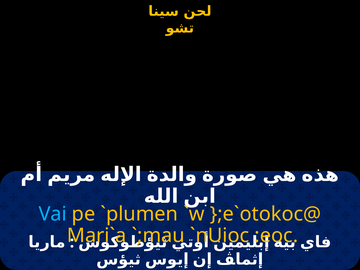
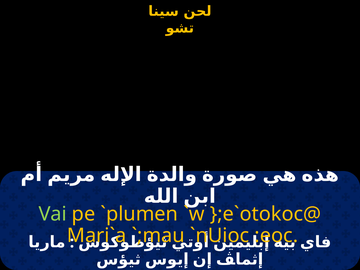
Vai colour: light blue -> light green (53, 214)
